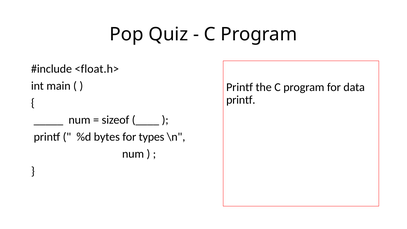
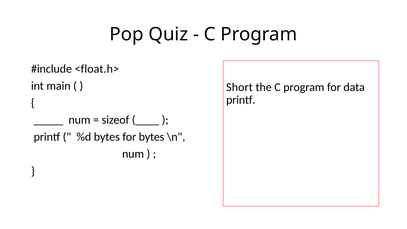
Printf: Printf -> Short (239, 87)
for types: types -> bytes (152, 137)
